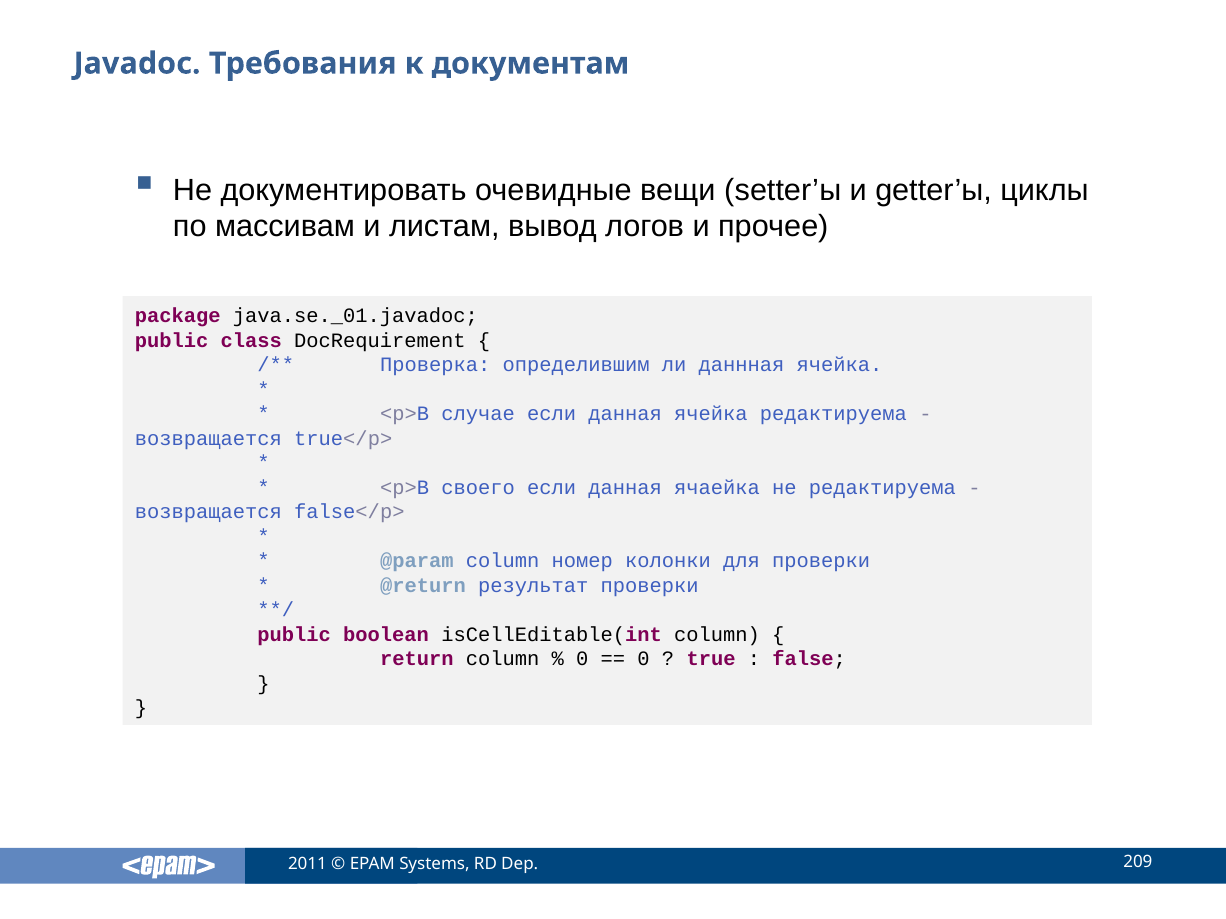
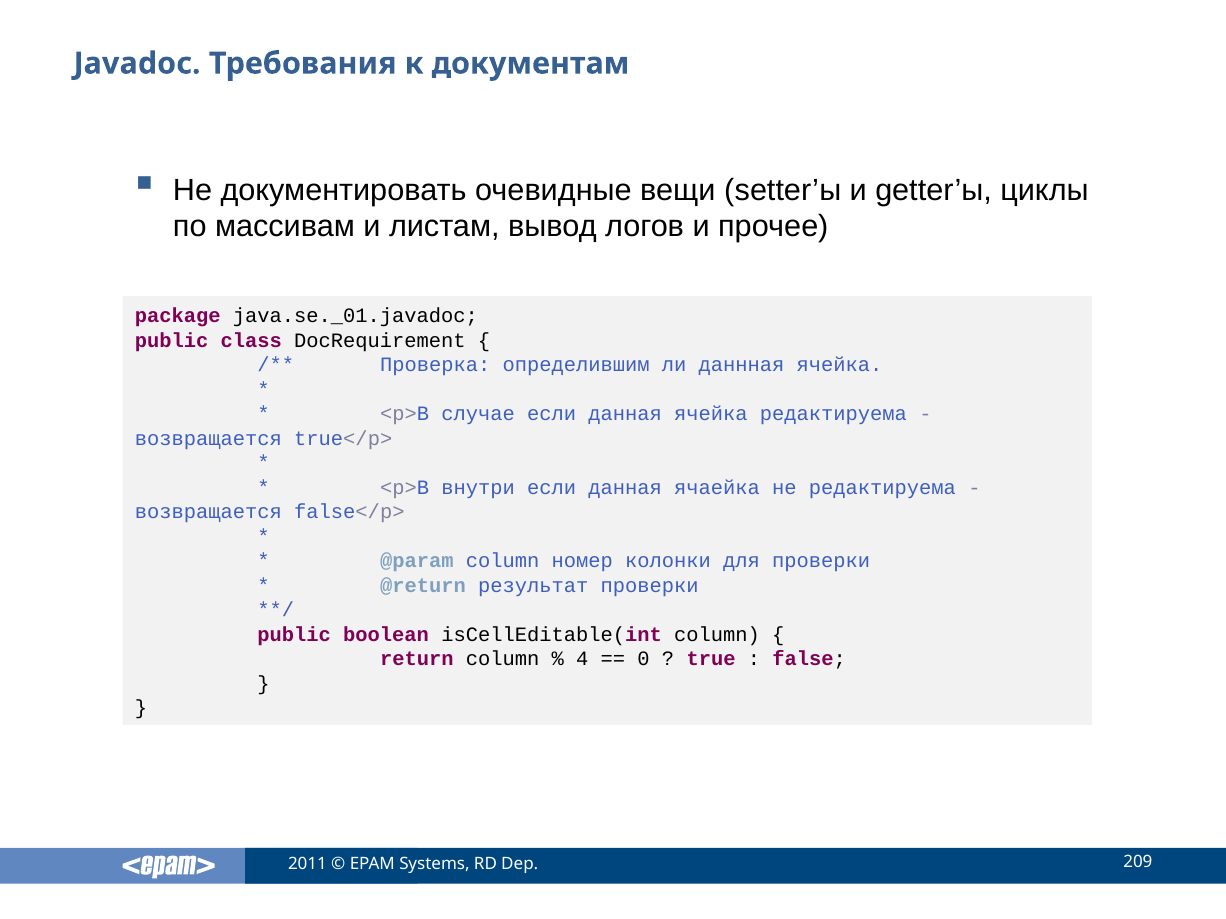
своего: своего -> внутри (478, 488)
0: 0 -> 4 (582, 659)
